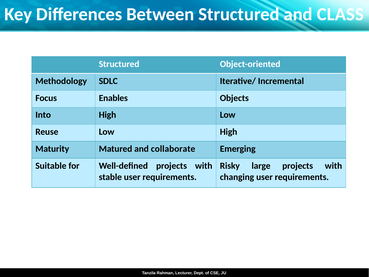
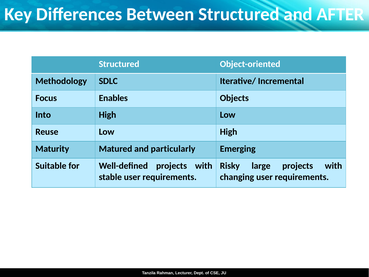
CLASS: CLASS -> AFTER (341, 14)
collaborate: collaborate -> particularly (173, 149)
